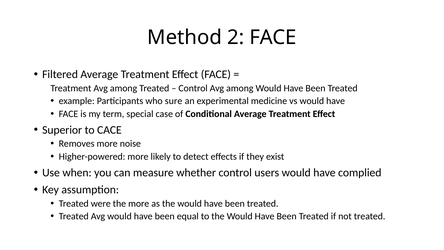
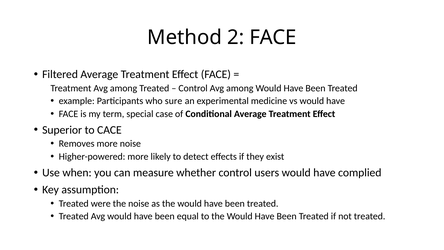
the more: more -> noise (139, 203)
